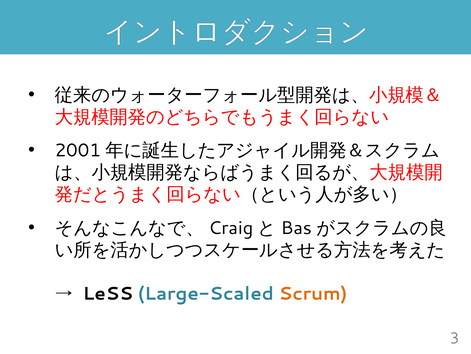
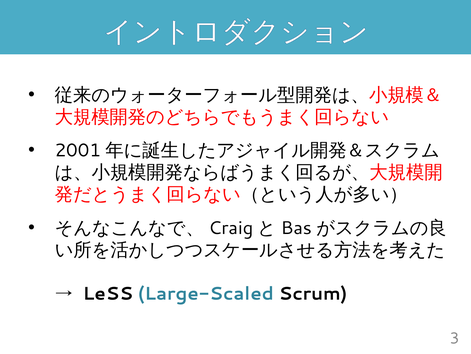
Scrum colour: orange -> black (313, 293)
